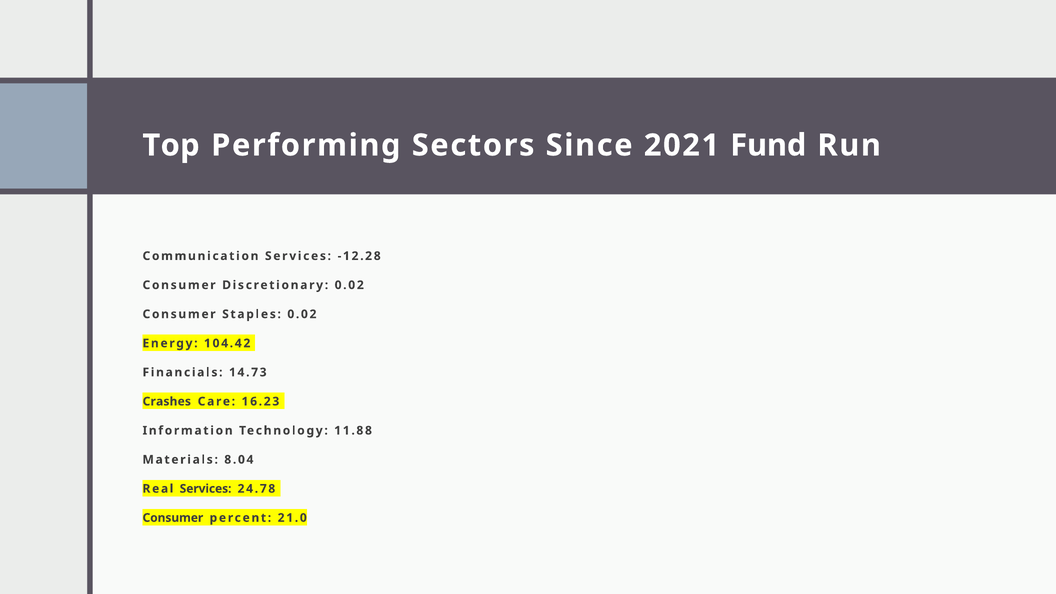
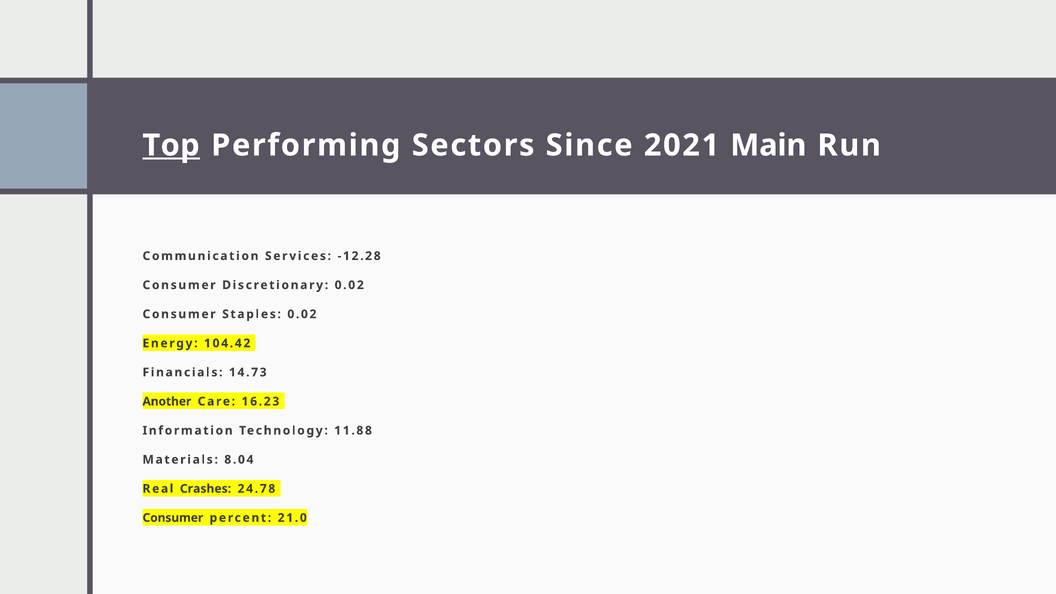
Top underline: none -> present (171, 145)
Fund: Fund -> Main (768, 145)
Crashes: Crashes -> Another (167, 401)
Real Services: Services -> Crashes (205, 489)
